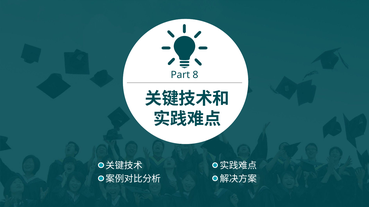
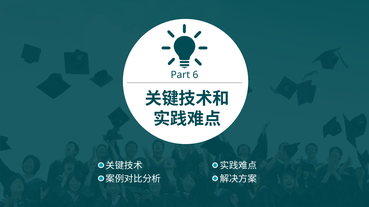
8: 8 -> 6 (195, 75)
